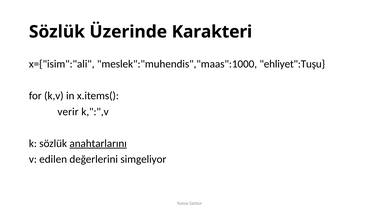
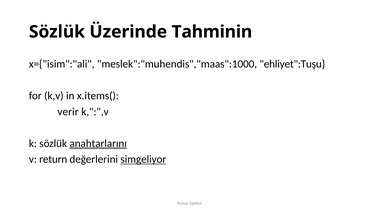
Karakteri: Karakteri -> Tahminin (212, 32)
edilen: edilen -> return (53, 159)
simgeliyor underline: none -> present (143, 159)
